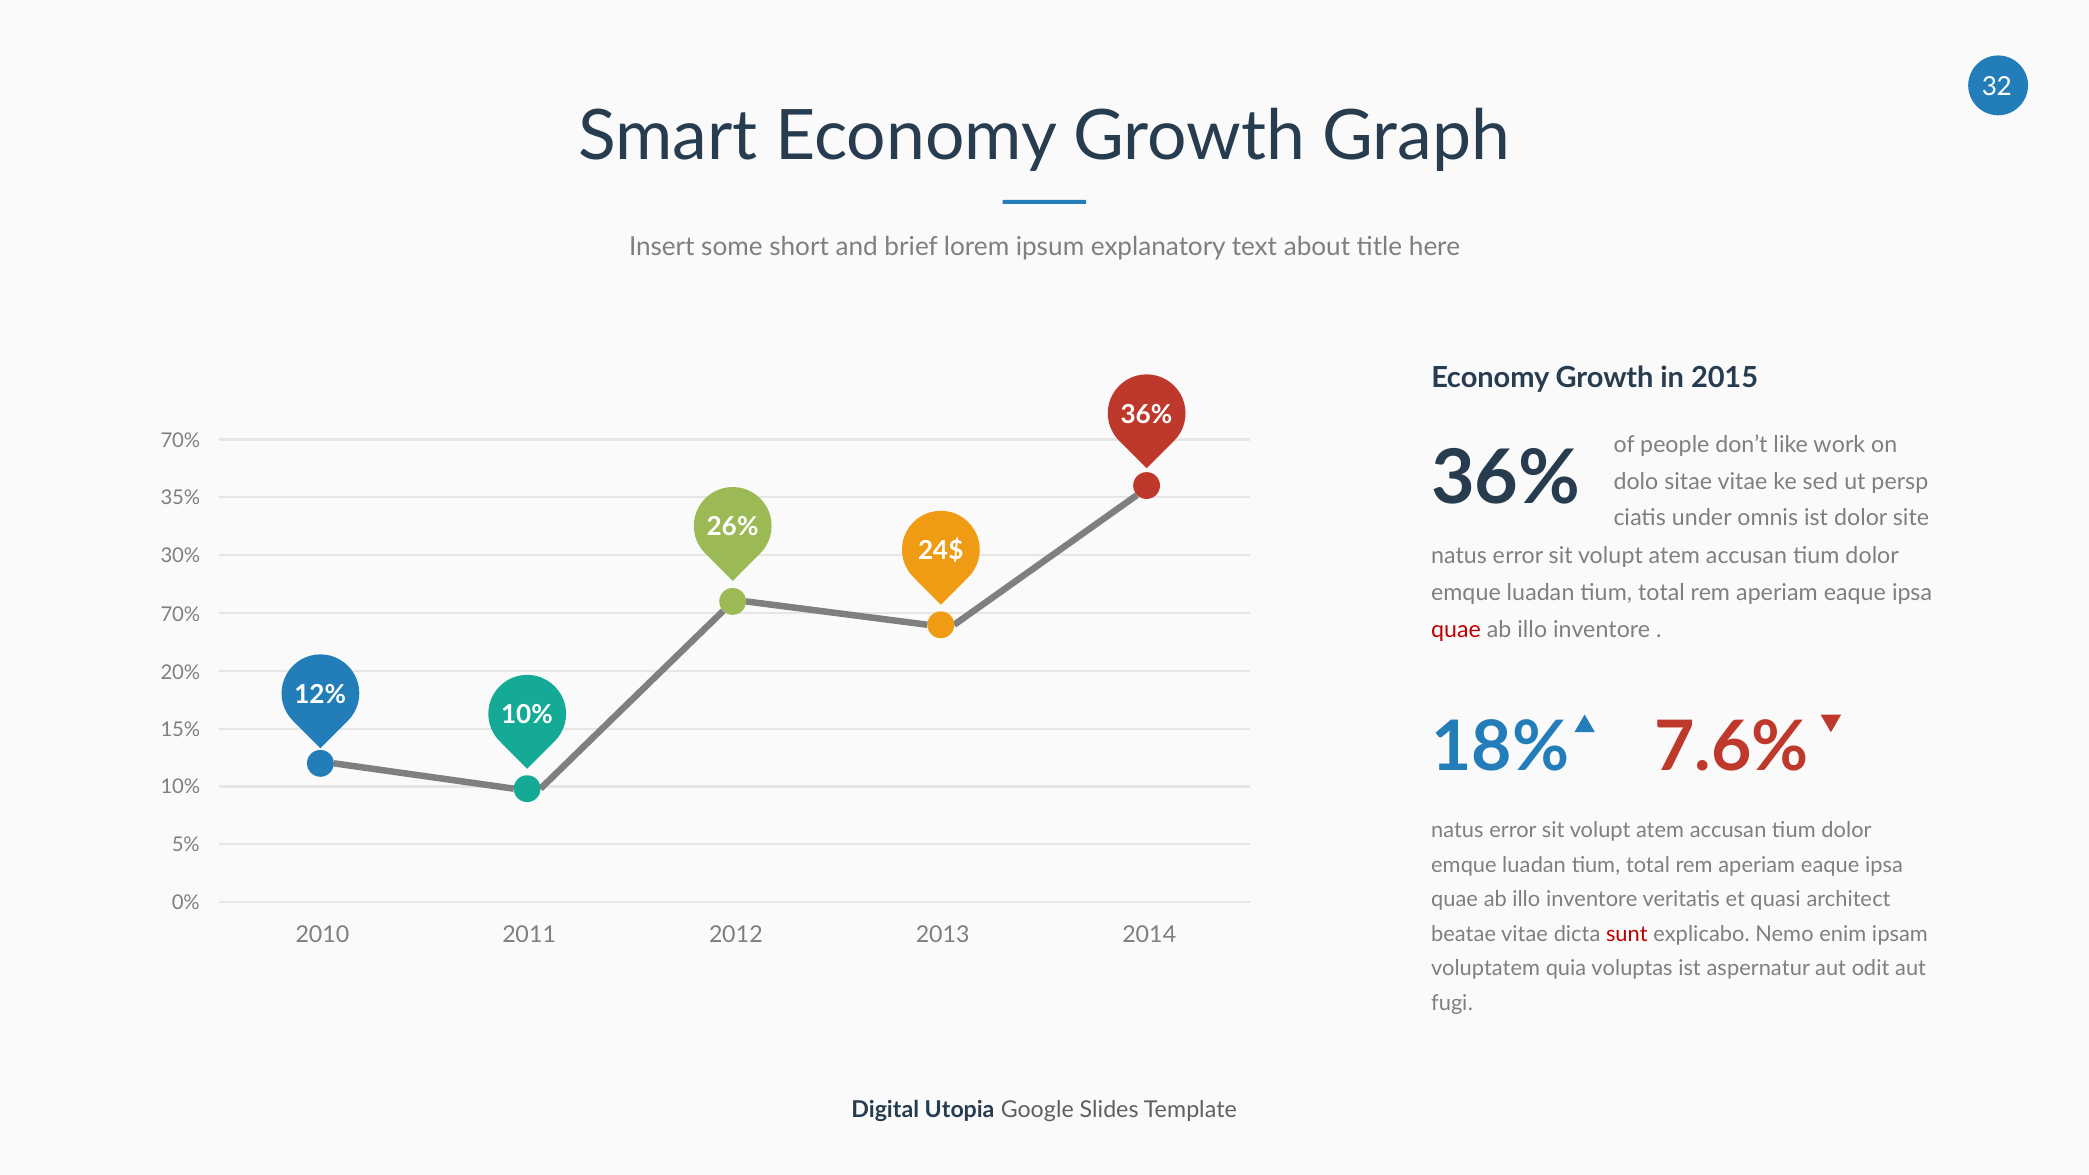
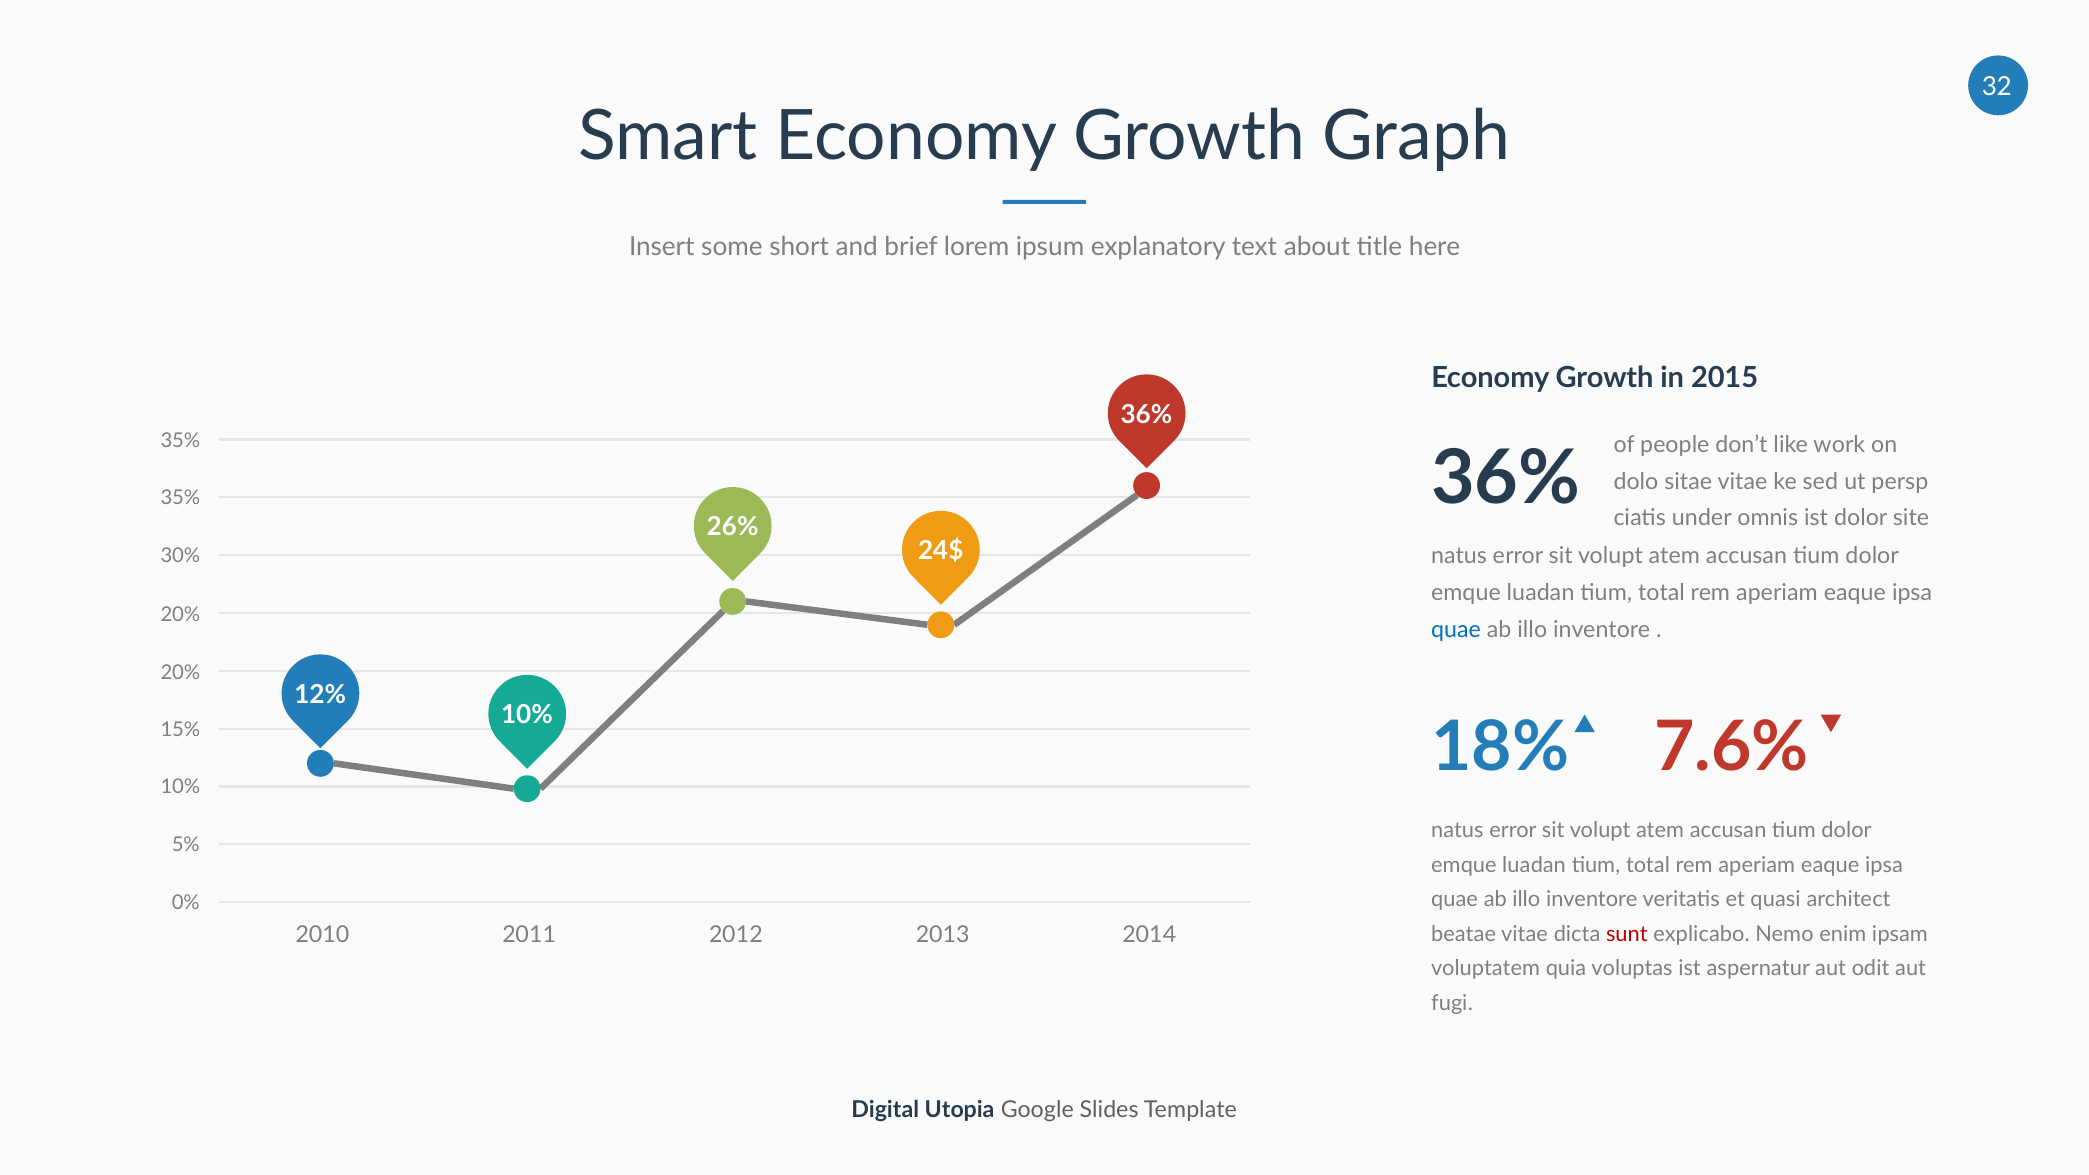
70%: 70% -> 35% (180, 440)
70%: 70% -> 20% (180, 615)
quae colour: red -> blue (1456, 629)
